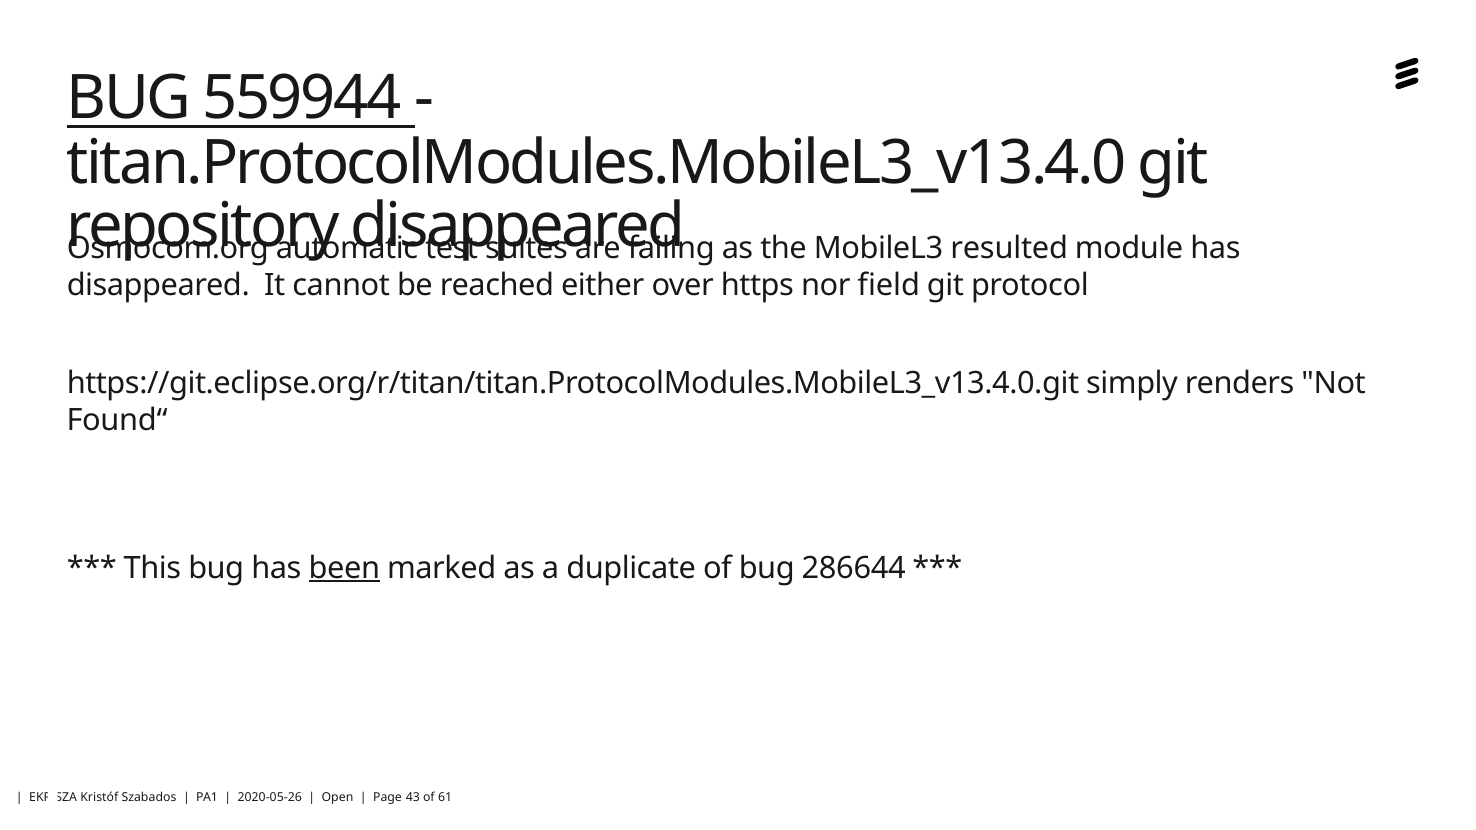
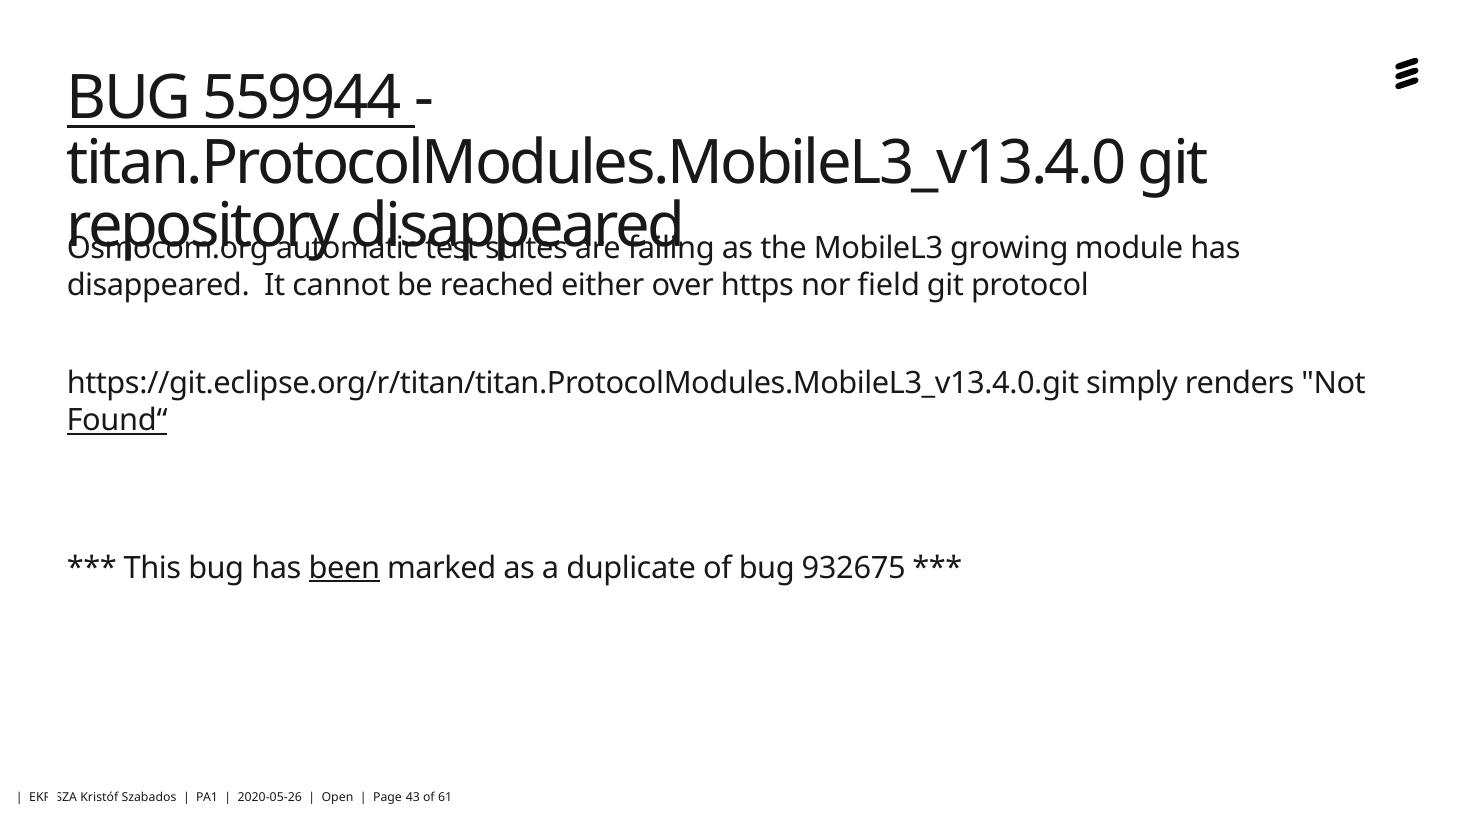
resulted: resulted -> growing (1009, 248)
Found“ underline: none -> present (117, 421)
286644: 286644 -> 932675 (854, 568)
